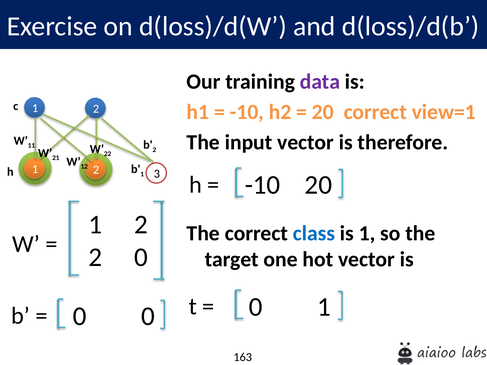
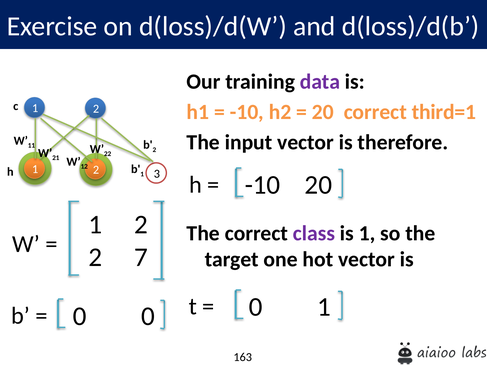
view=1: view=1 -> third=1 (444, 112)
class colour: blue -> purple (314, 234)
2 0: 0 -> 7 (141, 257)
